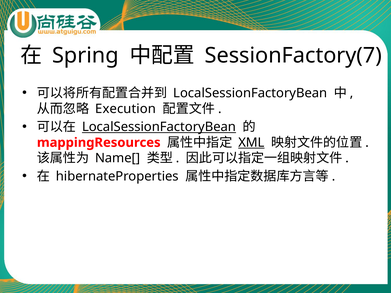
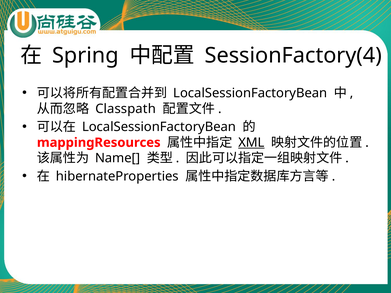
SessionFactory(7: SessionFactory(7 -> SessionFactory(4 (293, 56)
Execution: Execution -> Classpath (126, 109)
LocalSessionFactoryBean underline: present -> none (159, 127)
